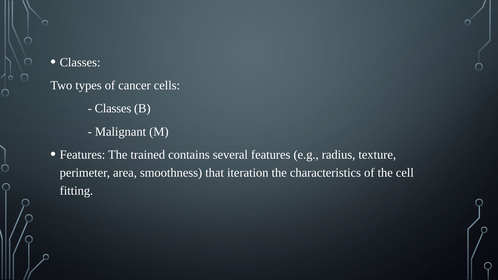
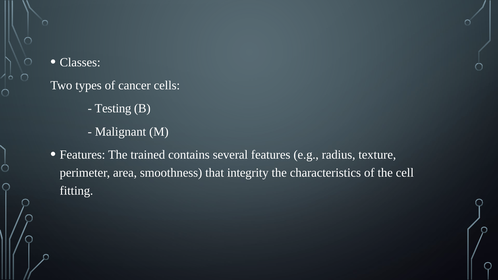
Classes: Classes -> Testing (113, 109)
iteration: iteration -> integrity (248, 173)
